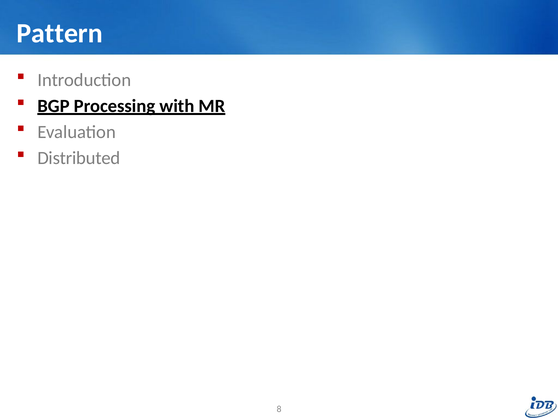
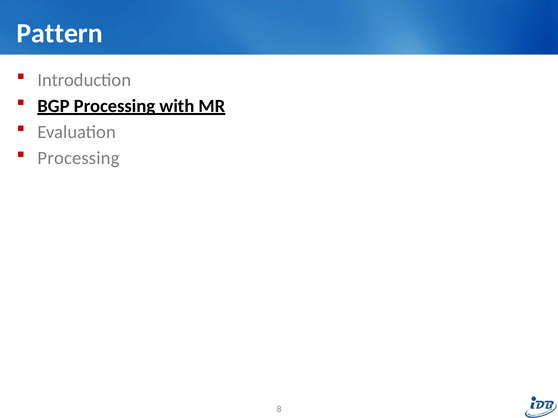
Distributed: Distributed -> Processing (79, 158)
